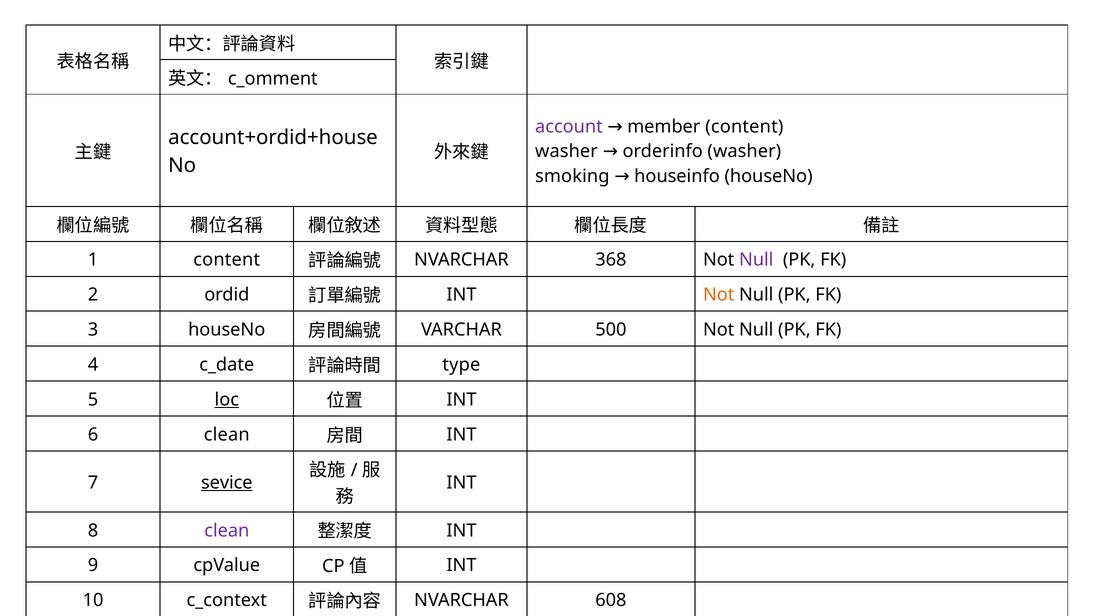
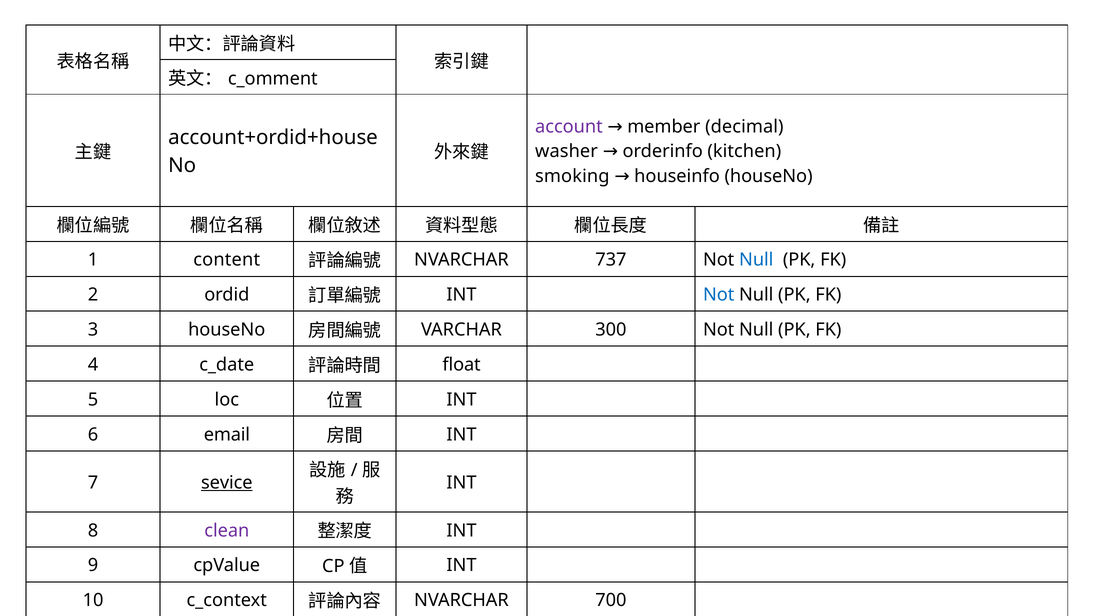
member content: content -> decimal (744, 126)
orderinfo washer: washer -> kitchen (744, 151)
368: 368 -> 737 (611, 260)
Null colour: purple -> blue (756, 260)
Not colour: orange -> blue (719, 294)
500: 500 -> 300 (611, 329)
type: type -> float (462, 364)
loc underline: present -> none (227, 399)
6 clean: clean -> email (227, 434)
608: 608 -> 700 (611, 600)
